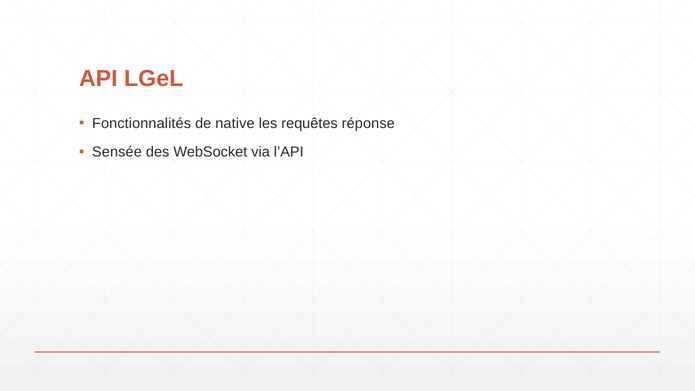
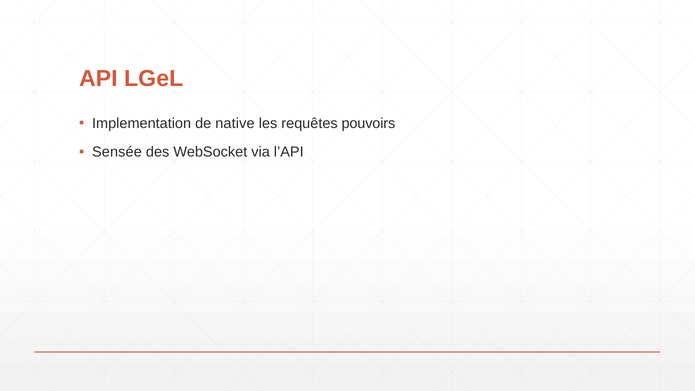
Fonctionnalités: Fonctionnalités -> Implementation (142, 123)
réponse: réponse -> pouvoirs (368, 123)
